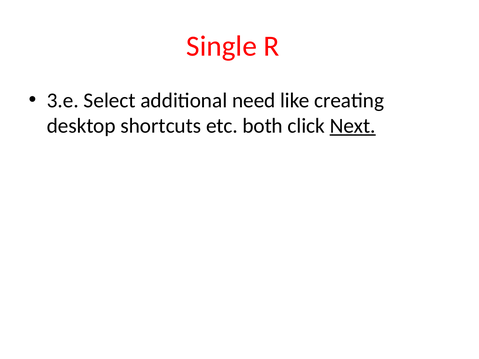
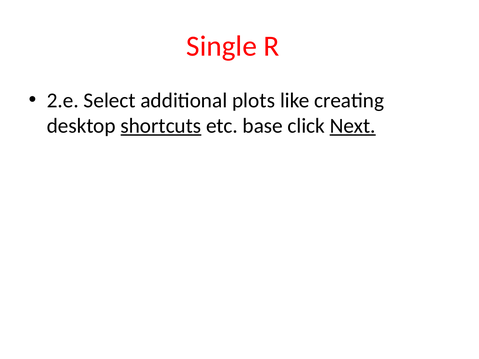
3.e: 3.e -> 2.e (63, 100)
need: need -> plots (254, 100)
shortcuts underline: none -> present (161, 126)
both: both -> base (263, 126)
